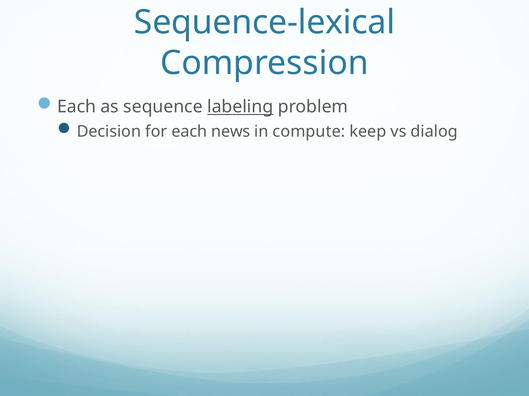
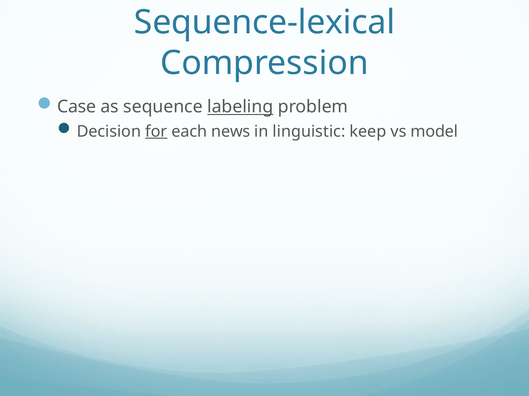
Each: Each -> Case (77, 107)
for underline: none -> present (156, 132)
compute: compute -> linguistic (309, 132)
dialog: dialog -> model (434, 132)
